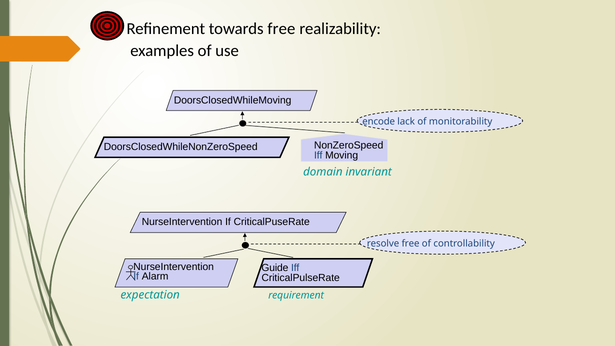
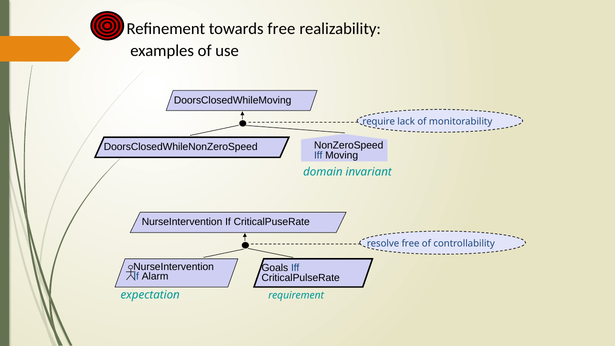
encode: encode -> require (379, 122)
Guide: Guide -> Goals (275, 268)
